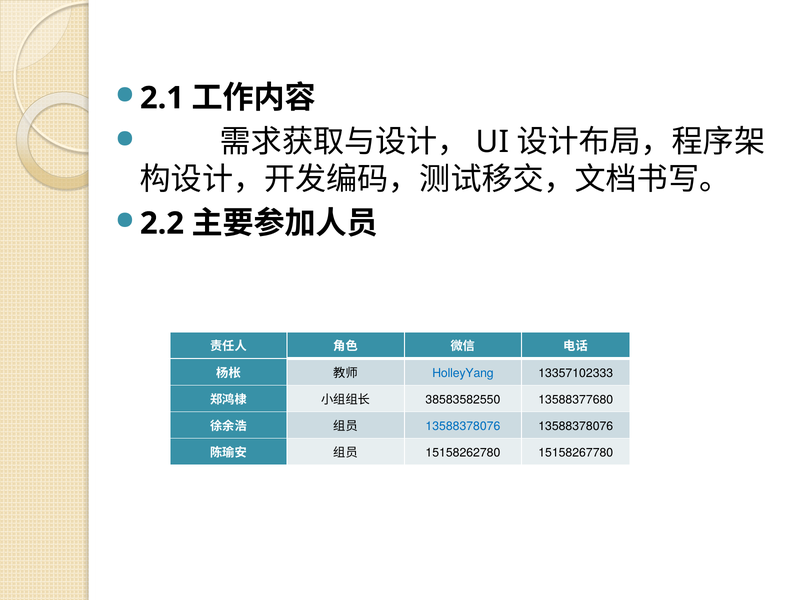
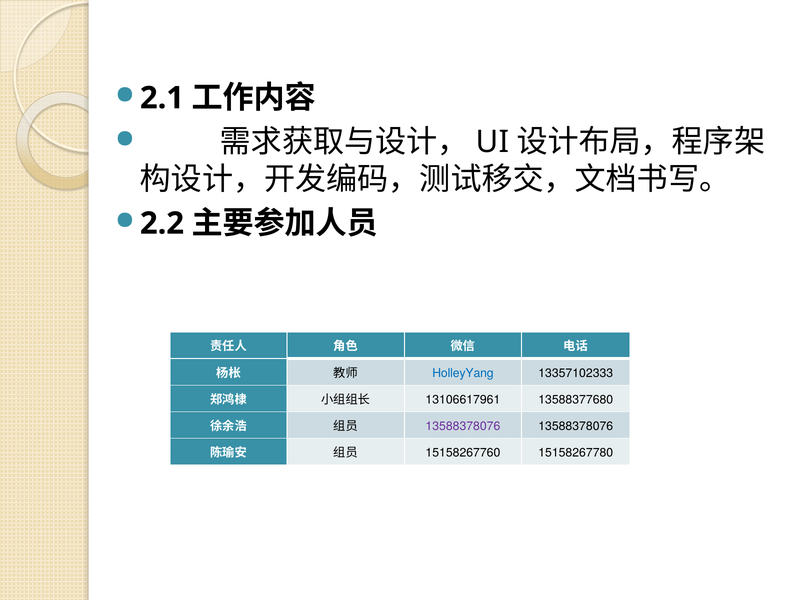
38583582550: 38583582550 -> 13106617961 (463, 400)
13588378076 colour: blue -> purple (463, 426)
15158262780: 15158262780 -> 15158267760 (463, 453)
